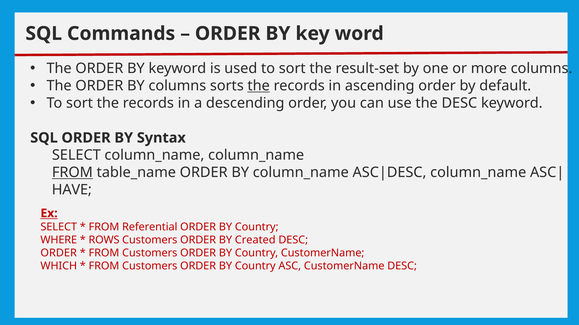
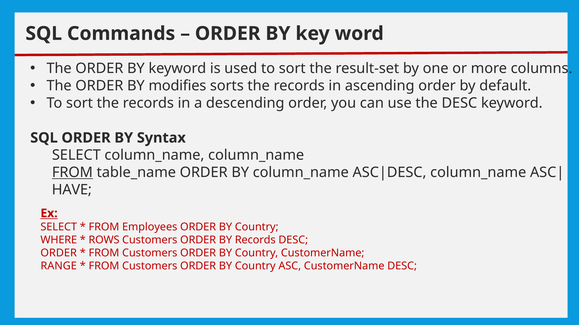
BY columns: columns -> modifies (177, 86)
the underline: present -> none (259, 86)
Referential: Referential -> Employees (150, 227)
BY Created: Created -> Records (255, 240)
WHICH: WHICH -> RANGE (59, 266)
